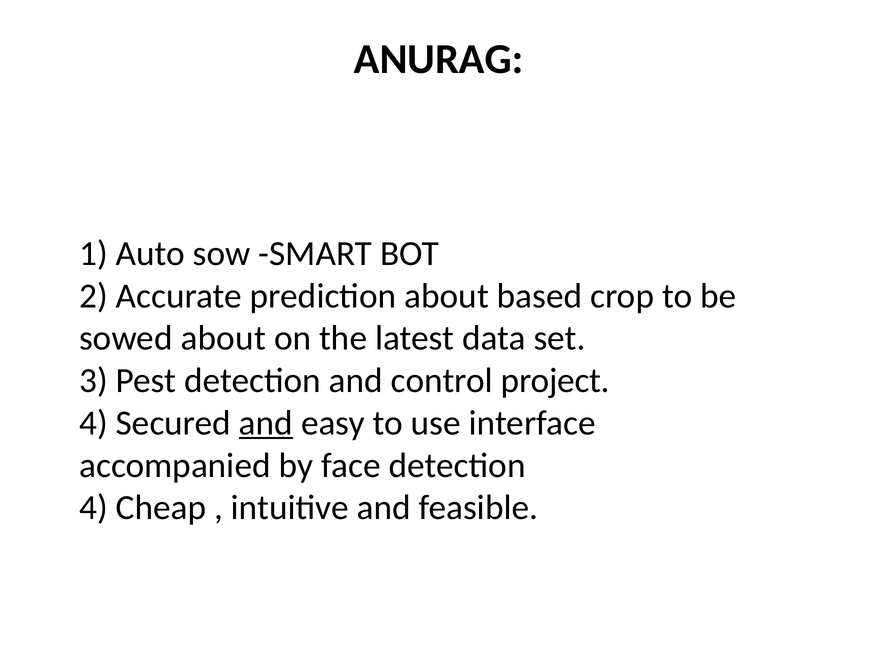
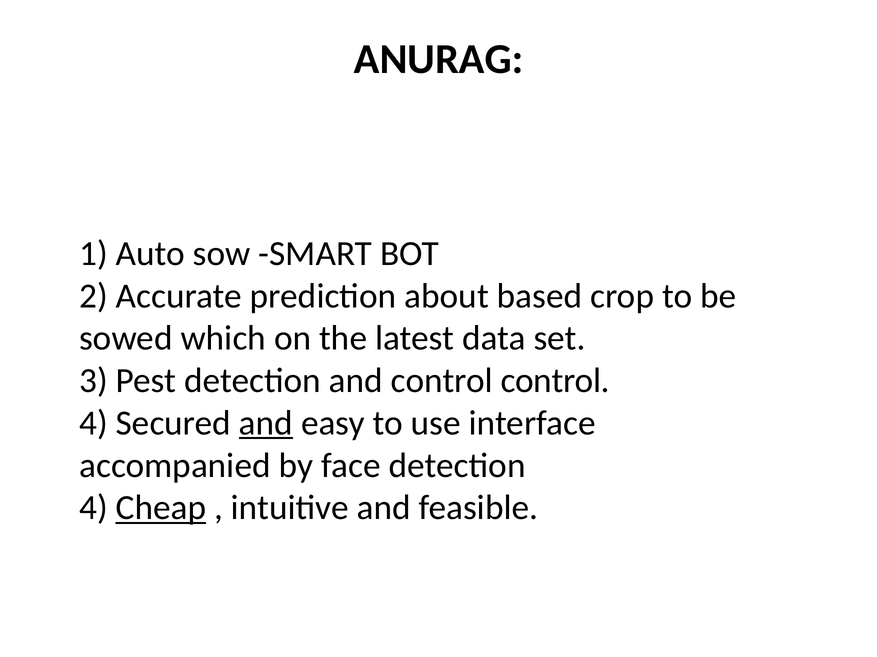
sowed about: about -> which (223, 339)
control project: project -> control (555, 381)
Cheap underline: none -> present (161, 508)
